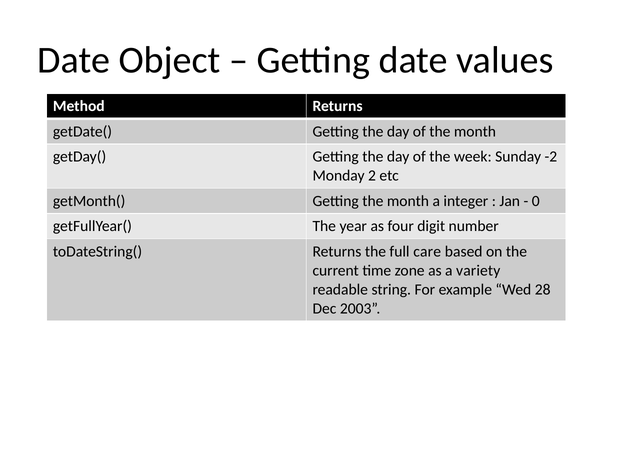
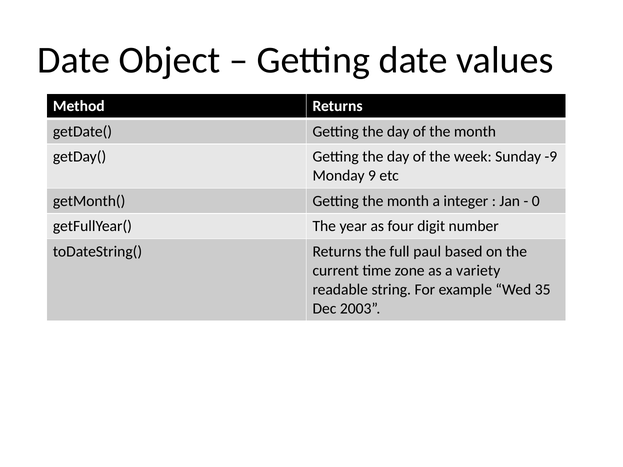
-2: -2 -> -9 (551, 157)
2: 2 -> 9 (372, 176)
care: care -> paul (427, 252)
28: 28 -> 35 (543, 290)
